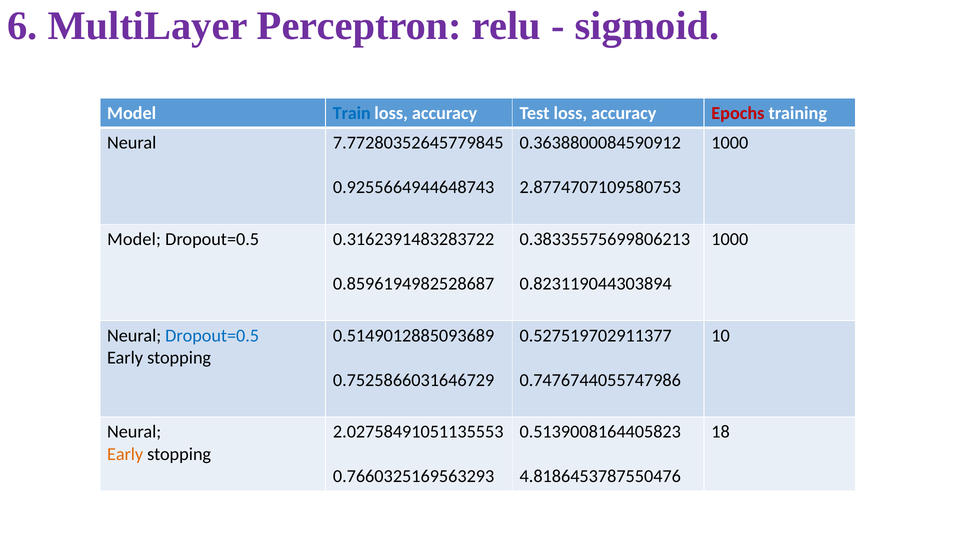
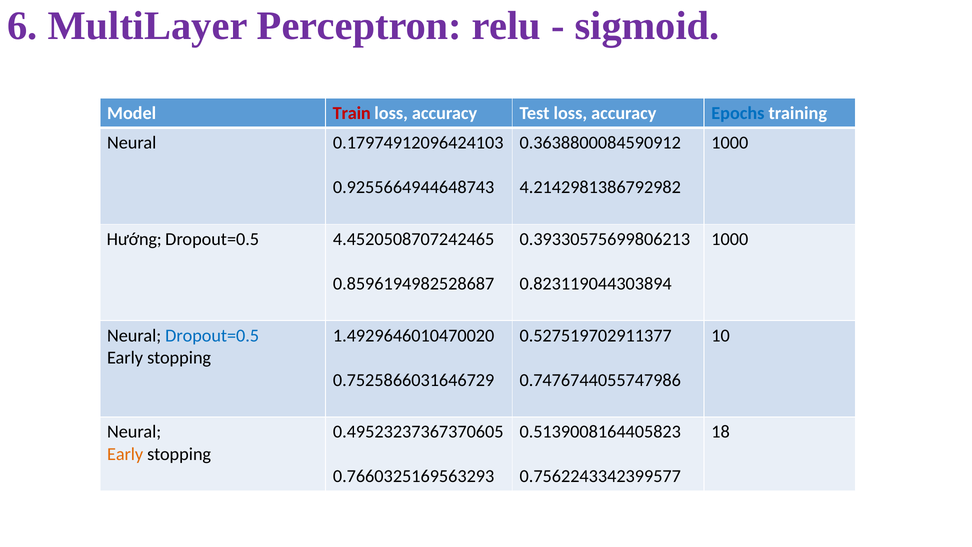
Train colour: blue -> red (352, 113)
Epochs colour: red -> blue (738, 113)
7.77280352645779845: 7.77280352645779845 -> 0.17974912096424103 (418, 143)
2.8774707109580753: 2.8774707109580753 -> 4.2142981386792982 (600, 187)
Model: Model -> Hướng (134, 239)
0.3162391483283722: 0.3162391483283722 -> 4.4520508707242465 (414, 239)
0.38335575699806213: 0.38335575699806213 -> 0.39330575699806213 (605, 239)
0.5149012885093689: 0.5149012885093689 -> 1.4929646010470020 (414, 335)
2.02758491051135553: 2.02758491051135553 -> 0.49523237367370605 (418, 432)
4.8186453787550476: 4.8186453787550476 -> 0.7562243342399577 (600, 476)
